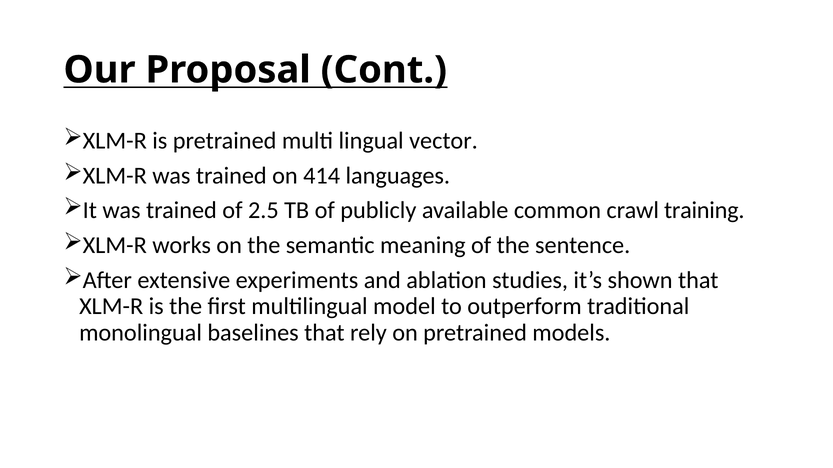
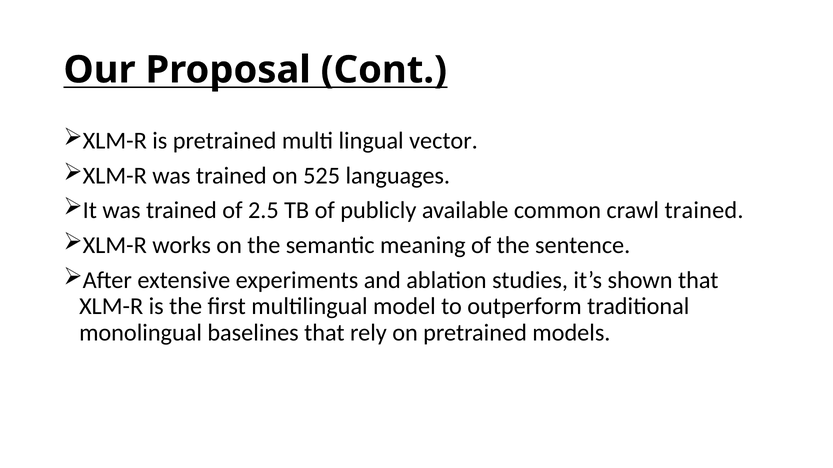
414: 414 -> 525 (322, 176)
crawl training: training -> trained (704, 211)
